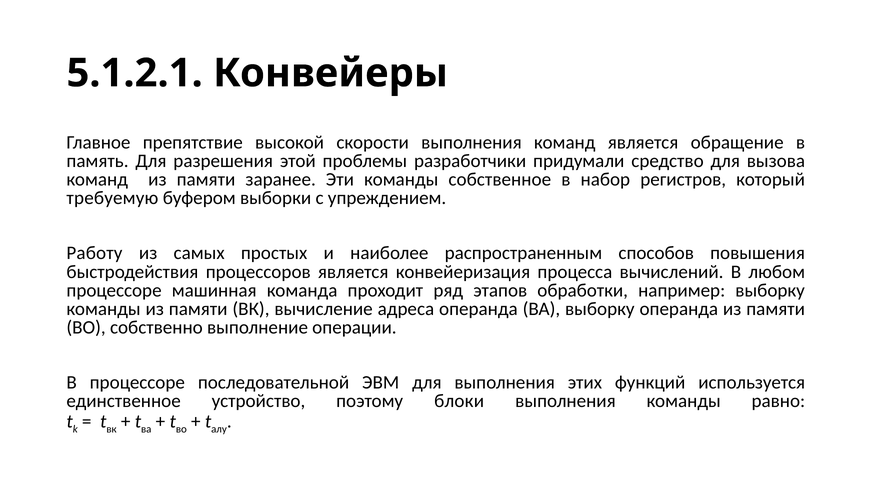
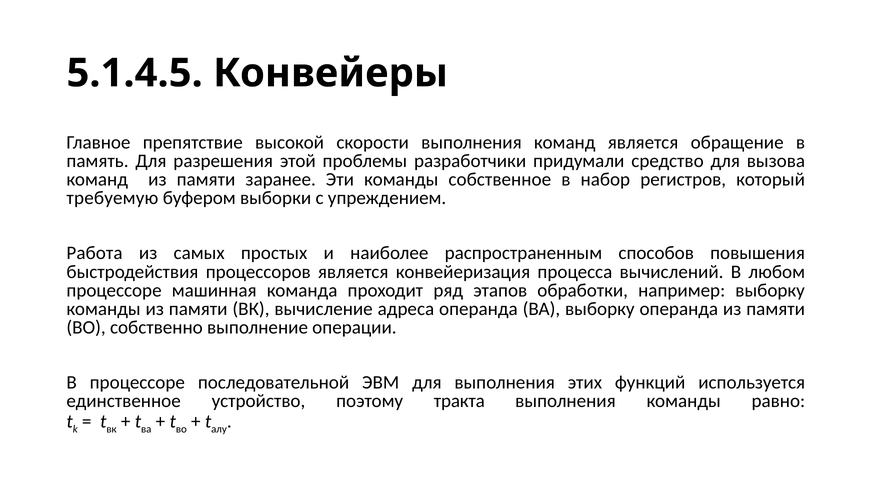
5.1.2.1: 5.1.2.1 -> 5.1.4.5 (135, 73)
Работу: Работу -> Работа (95, 253)
блоки: блоки -> тракта (459, 402)
